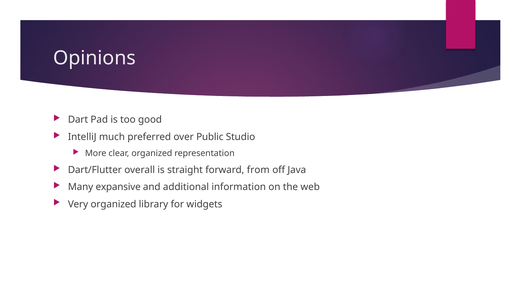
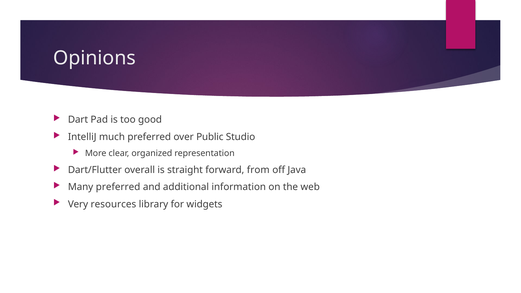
Many expansive: expansive -> preferred (118, 187)
Very organized: organized -> resources (113, 204)
